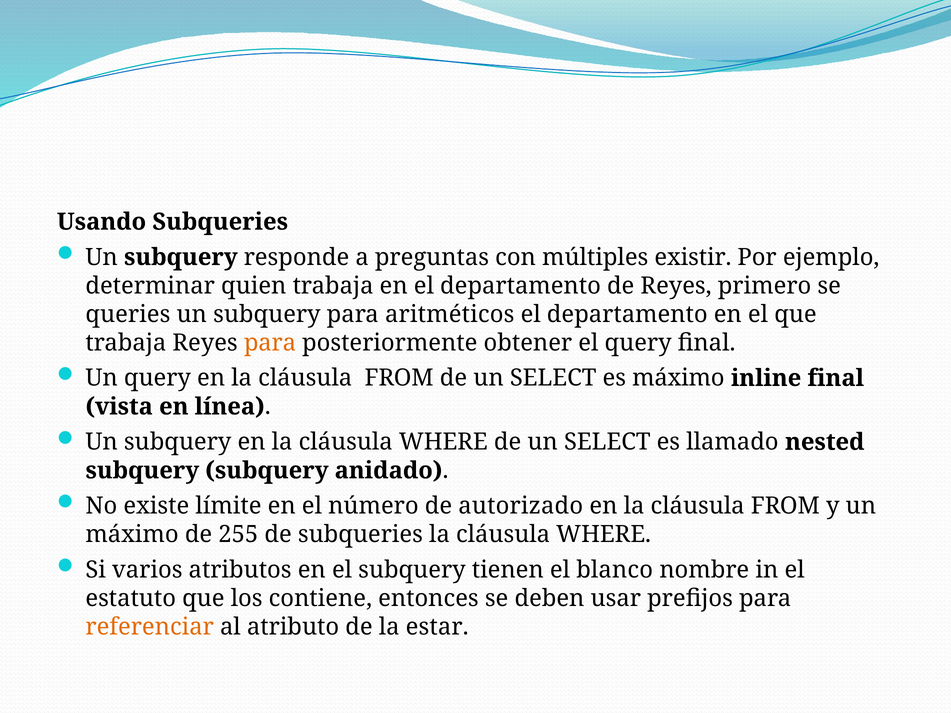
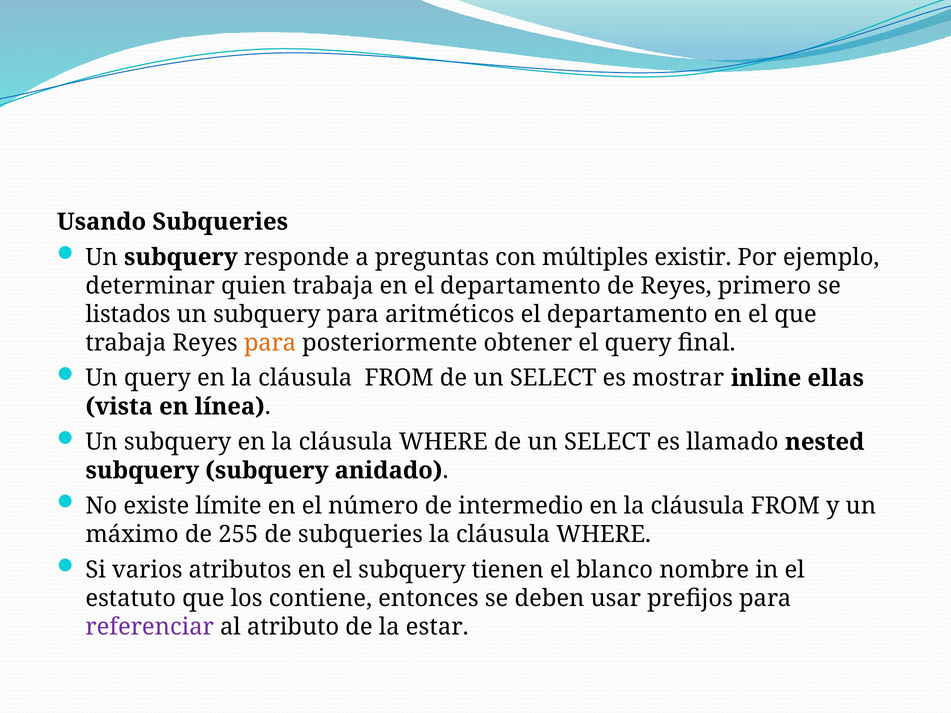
queries: queries -> listados (128, 314)
es máximo: máximo -> mostrar (678, 378)
inline final: final -> ellas (836, 378)
autorizado: autorizado -> intermedio (521, 506)
referenciar colour: orange -> purple (150, 627)
